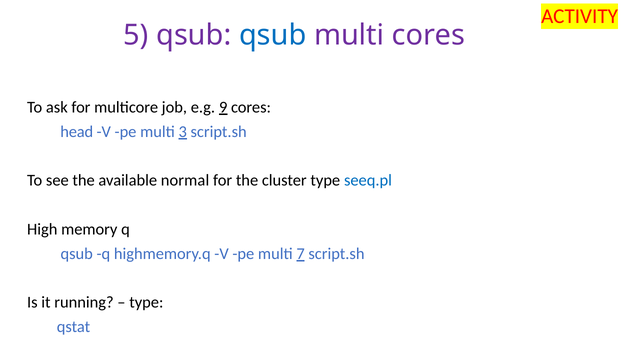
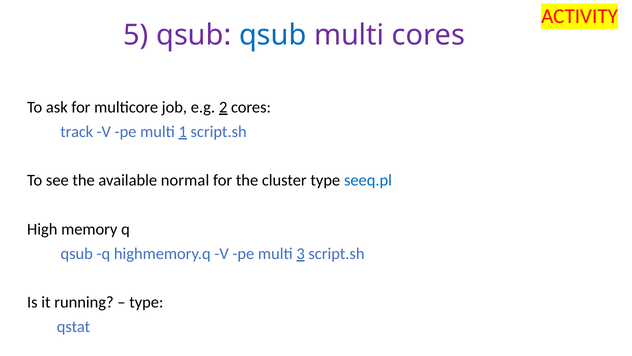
9: 9 -> 2 (223, 107)
head: head -> track (77, 132)
3: 3 -> 1 (183, 132)
7: 7 -> 3 (301, 253)
